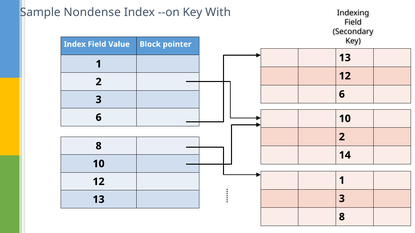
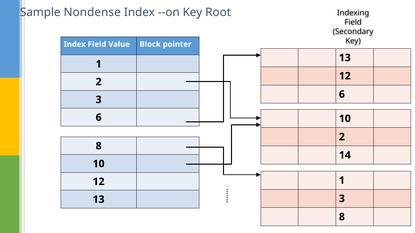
With: With -> Root (218, 12)
